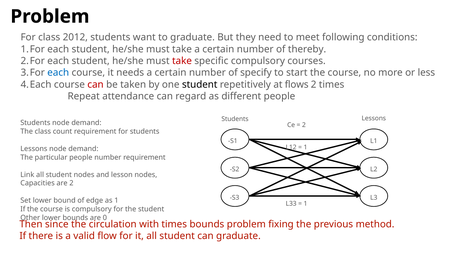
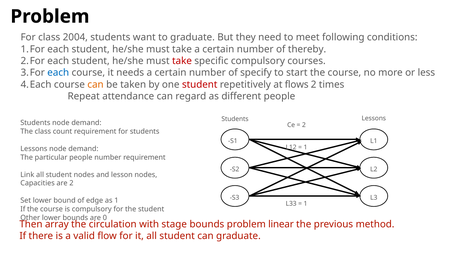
2012: 2012 -> 2004 (75, 37)
can colour: red -> orange (96, 84)
student colour: black -> red (200, 84)
since: since -> array (57, 224)
with times: times -> stage (174, 224)
fixing: fixing -> linear (281, 224)
